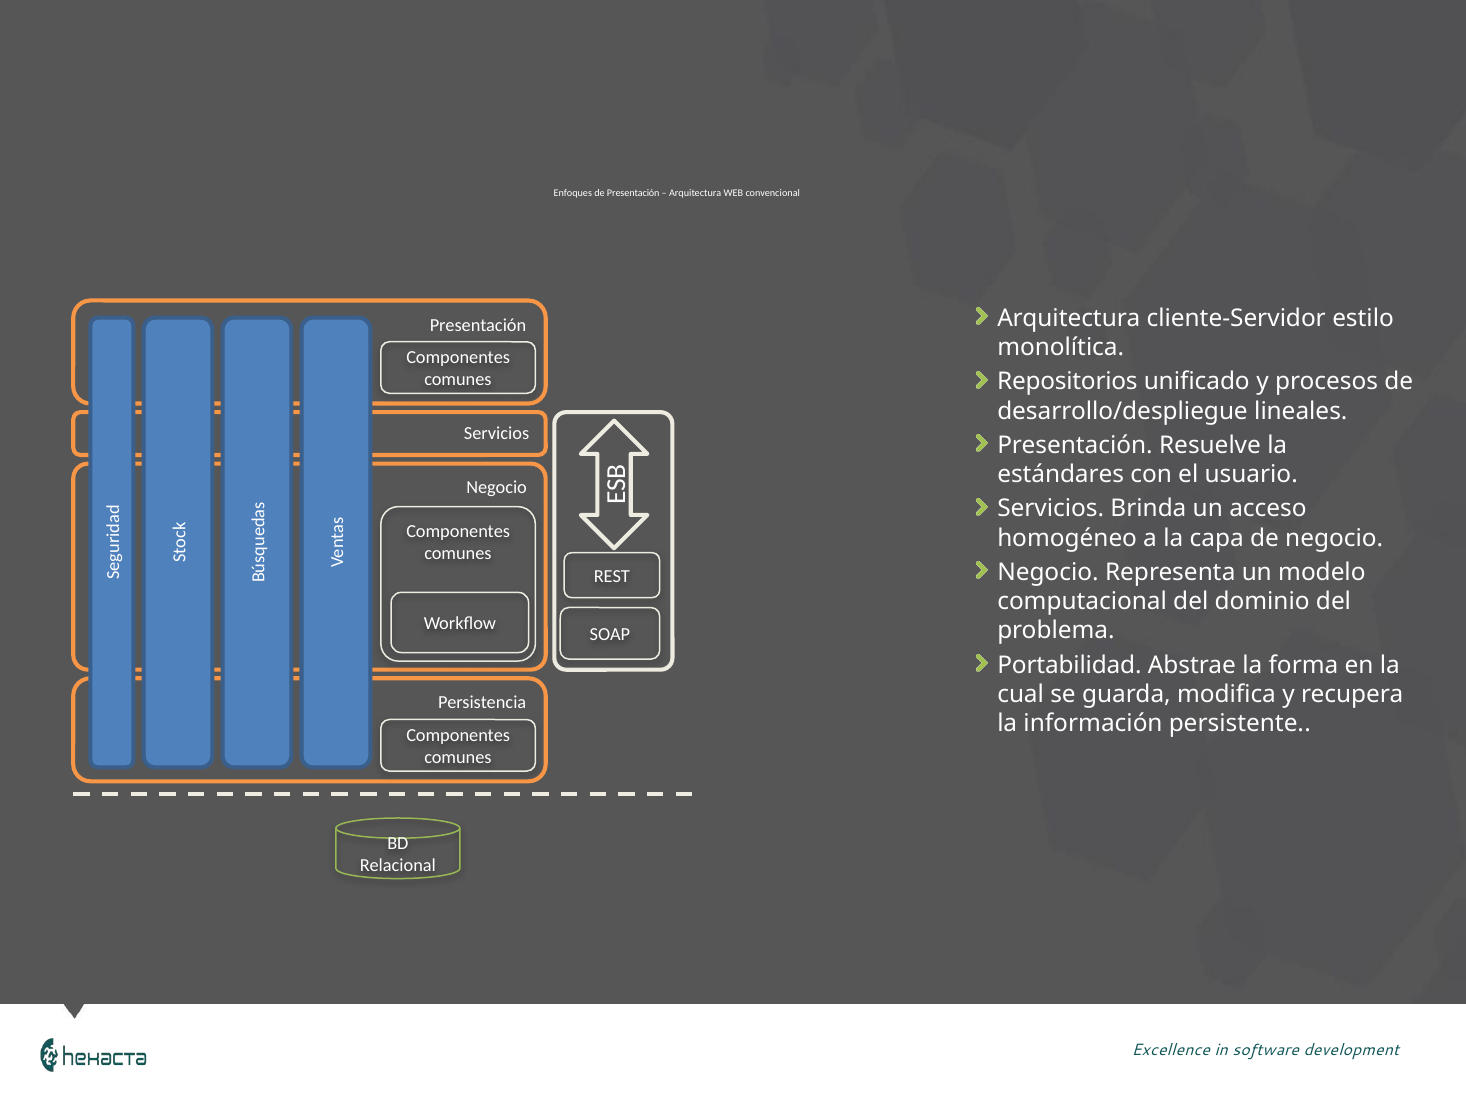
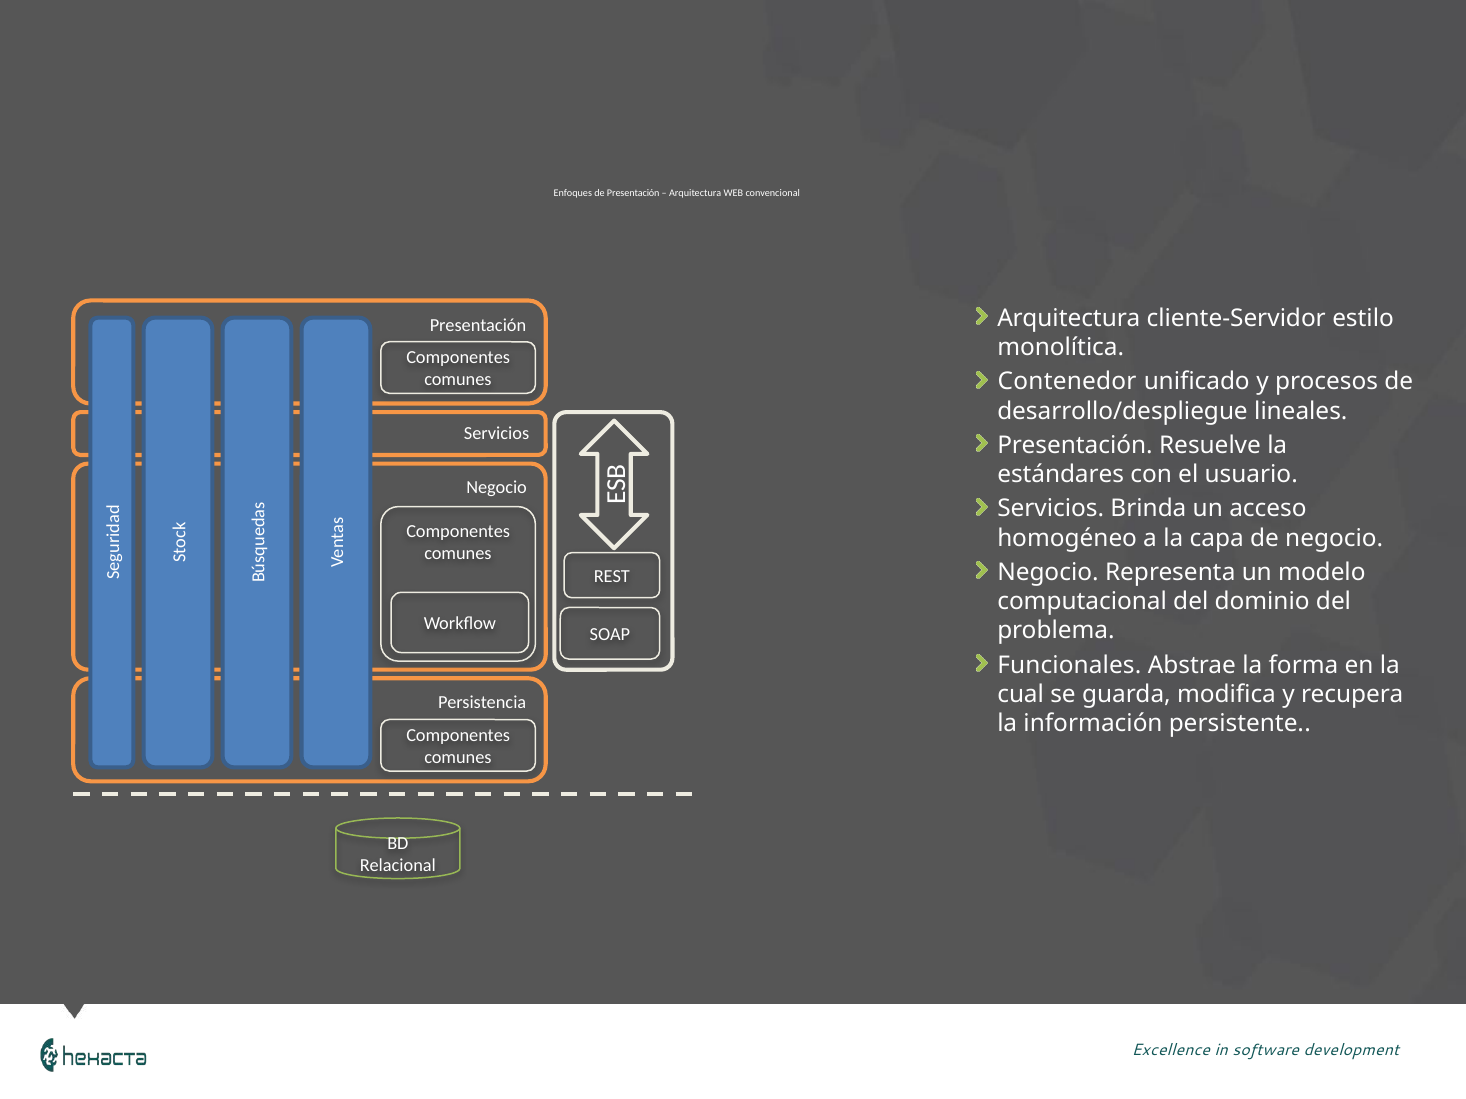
Repositorios: Repositorios -> Contenedor (1067, 382)
Portabilidad: Portabilidad -> Funcionales (1069, 665)
